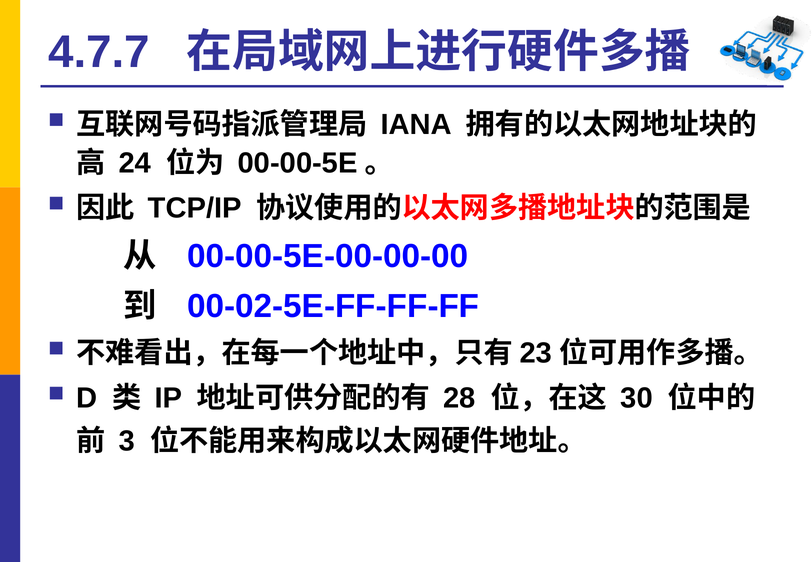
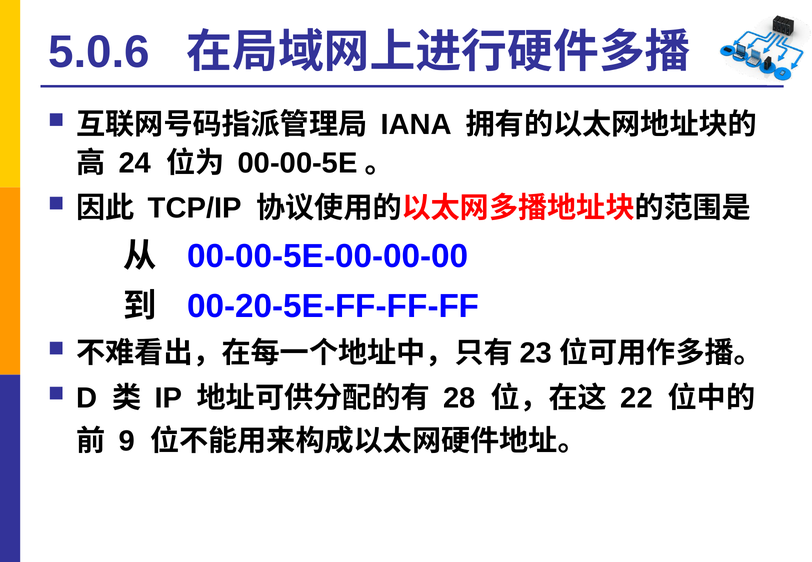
4.7.7: 4.7.7 -> 5.0.6 (99, 52)
00-02-5E-FF-FF-FF: 00-02-5E-FF-FF-FF -> 00-20-5E-FF-FF-FF (333, 306)
30: 30 -> 22 (637, 398)
3: 3 -> 9 (127, 441)
